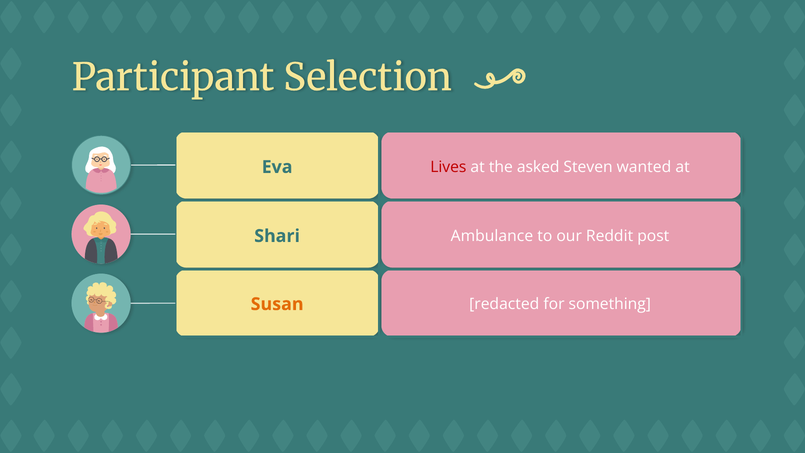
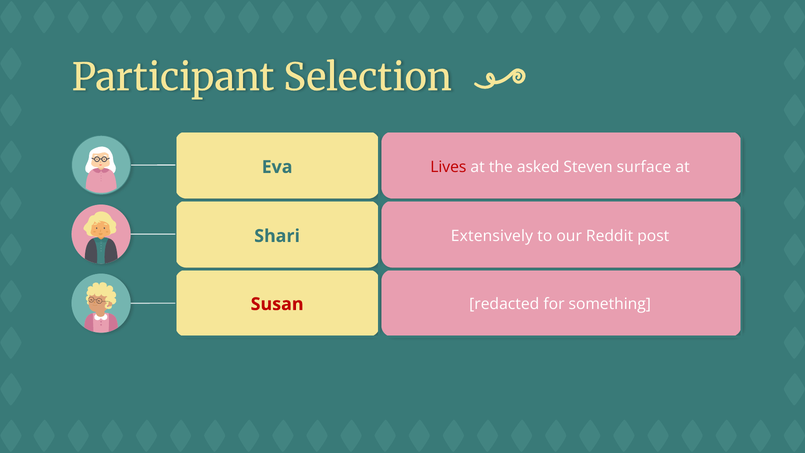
wanted: wanted -> surface (644, 167)
Ambulance: Ambulance -> Extensively (492, 236)
Susan colour: orange -> red (277, 304)
